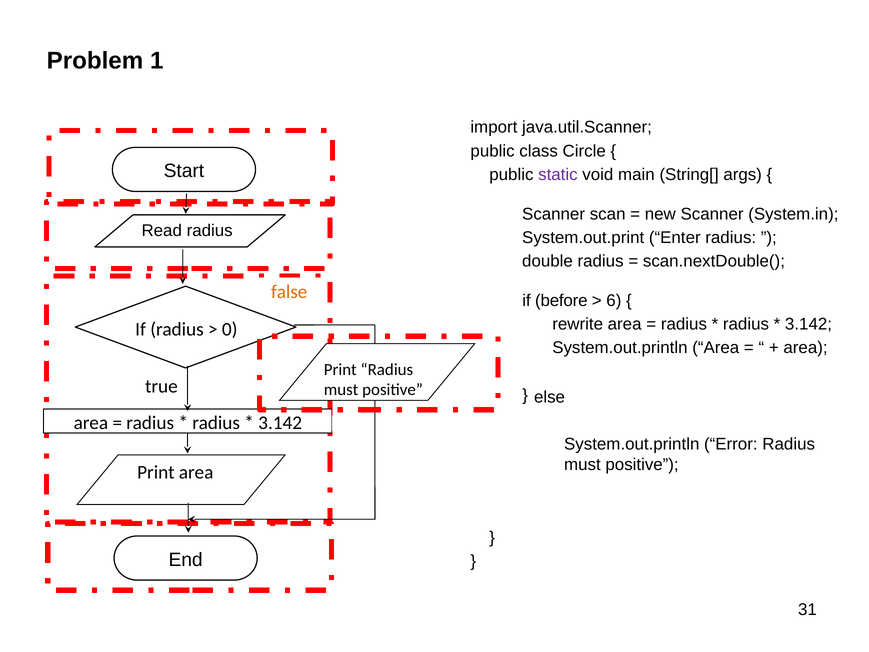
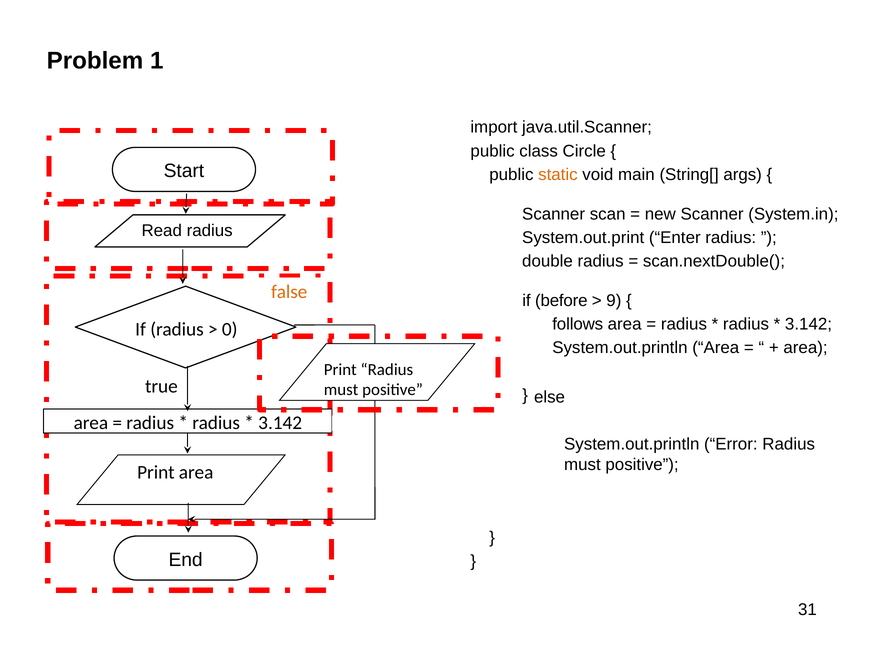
static colour: purple -> orange (558, 175)
6: 6 -> 9 (614, 300)
rewrite: rewrite -> follows (578, 324)
